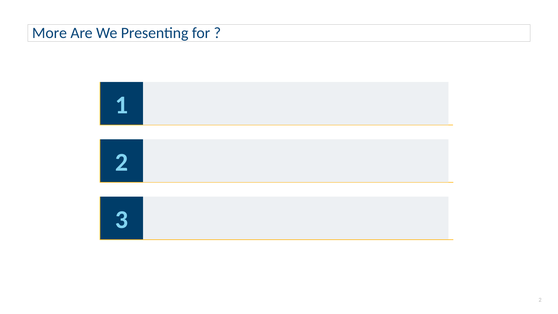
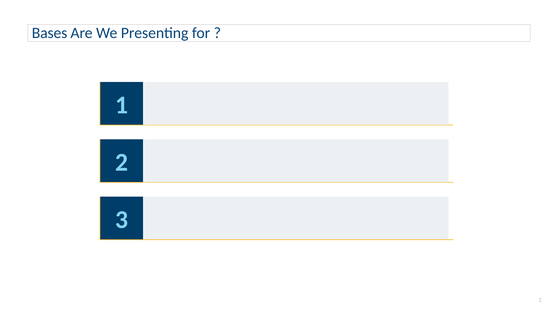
More: More -> Bases (50, 33)
